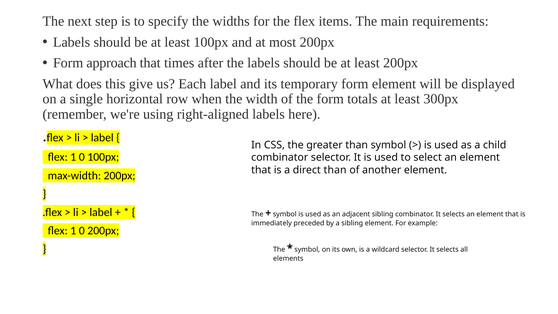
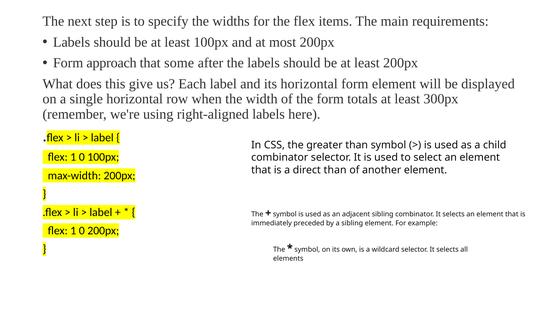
times: times -> some (179, 63)
its temporary: temporary -> horizontal (309, 84)
